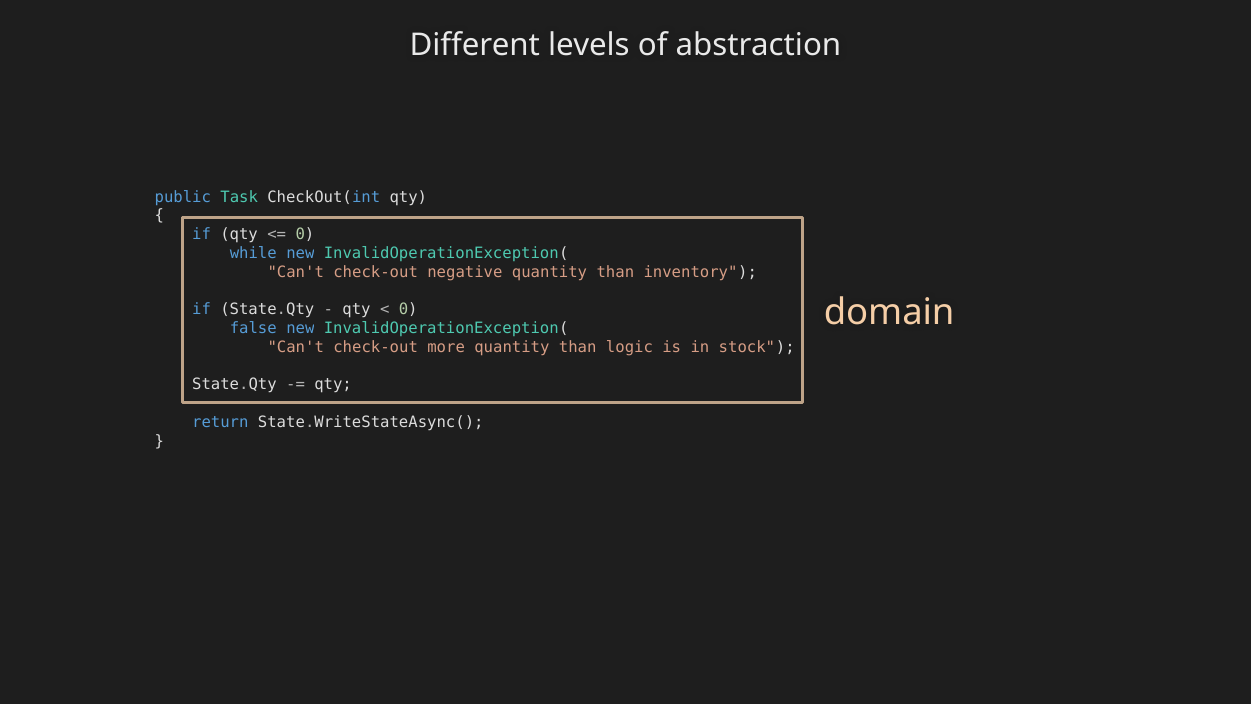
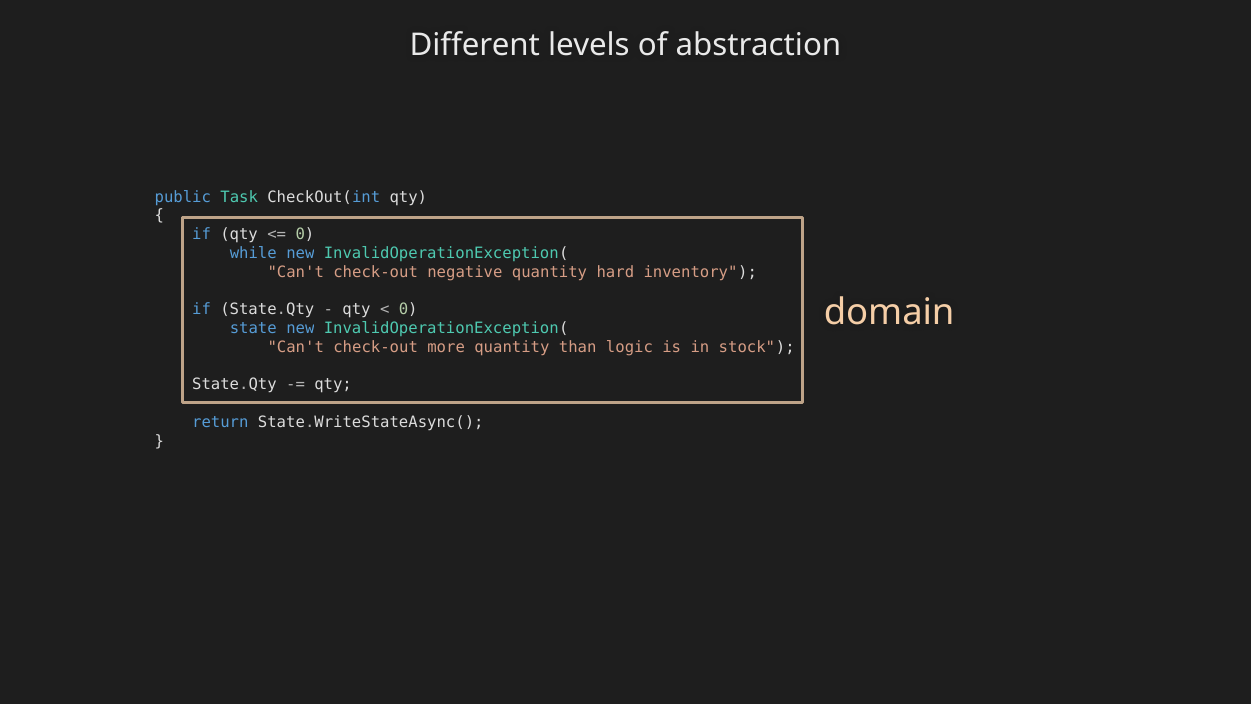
negative quantity than: than -> hard (615, 272)
false: false -> state (253, 328)
